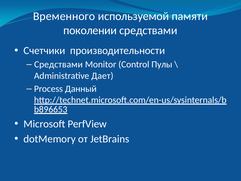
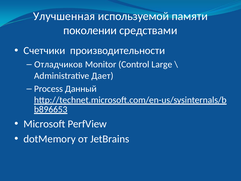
Временного: Временного -> Улучшенная (64, 16)
Средствами: Средствами -> Отладчиков (58, 64)
Пулы: Пулы -> Large (162, 64)
